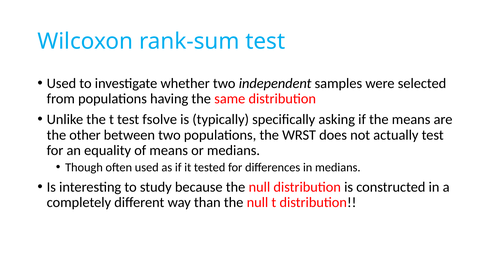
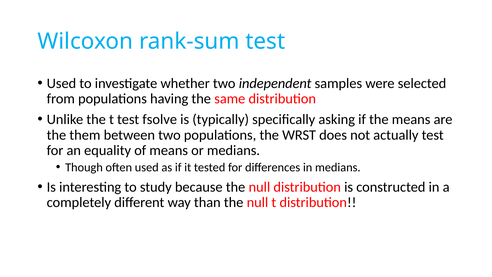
other: other -> them (85, 135)
